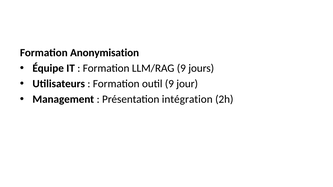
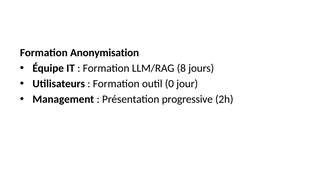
LLM/RAG 9: 9 -> 8 (181, 68)
outil 9: 9 -> 0 (169, 84)
intégration: intégration -> progressive (187, 99)
